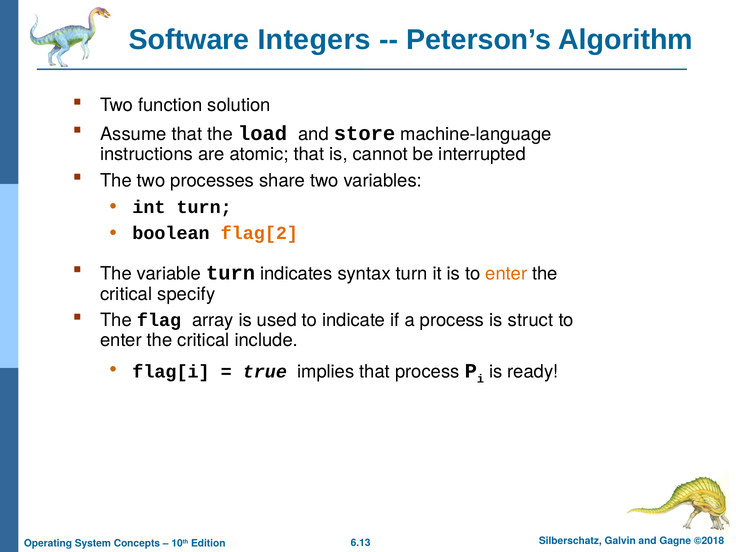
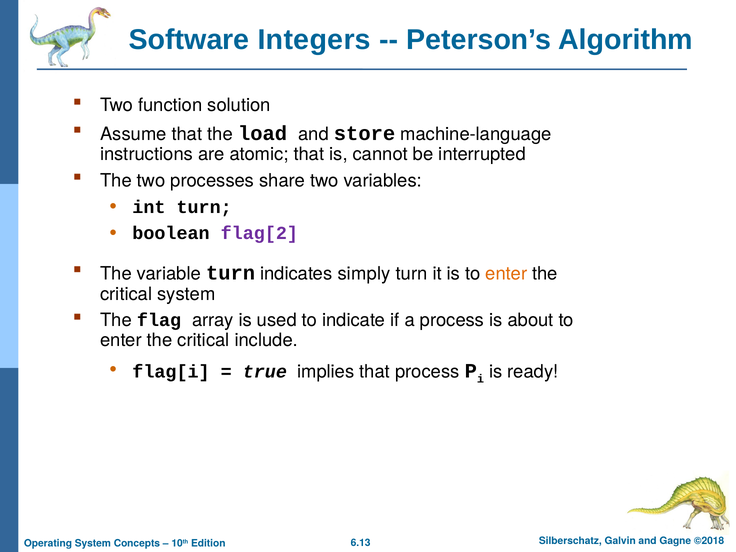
flag[2 colour: orange -> purple (259, 233)
syntax: syntax -> simply (364, 274)
critical specify: specify -> system (186, 294)
struct: struct -> about (531, 320)
